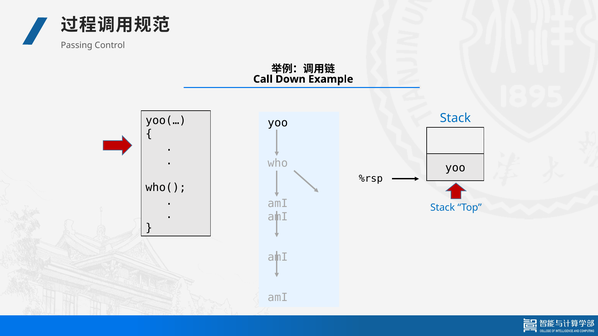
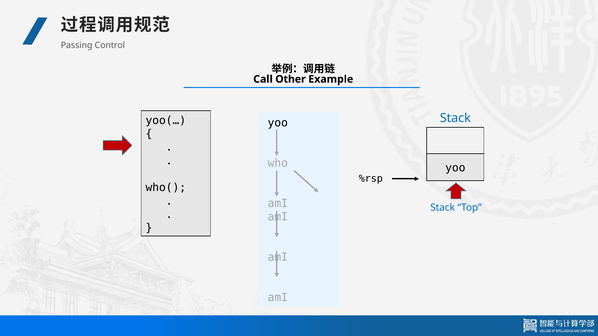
Down: Down -> Other (291, 79)
